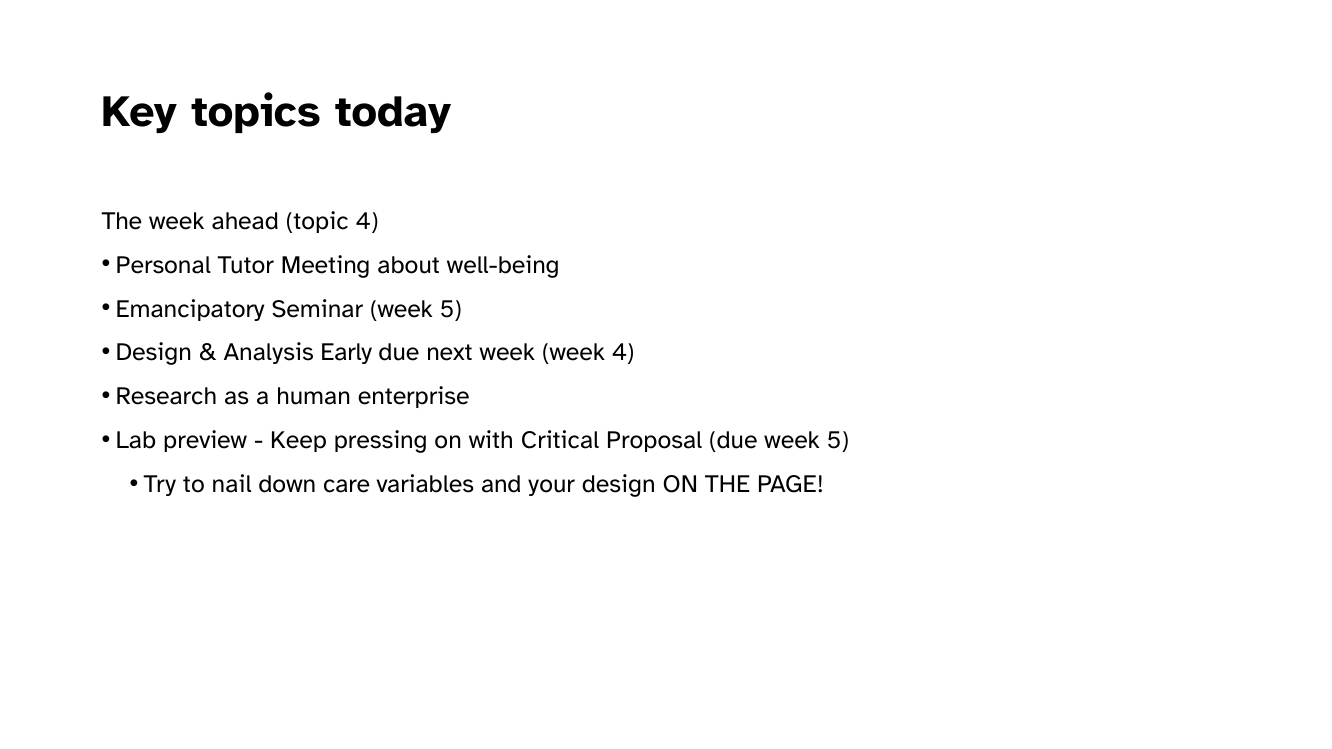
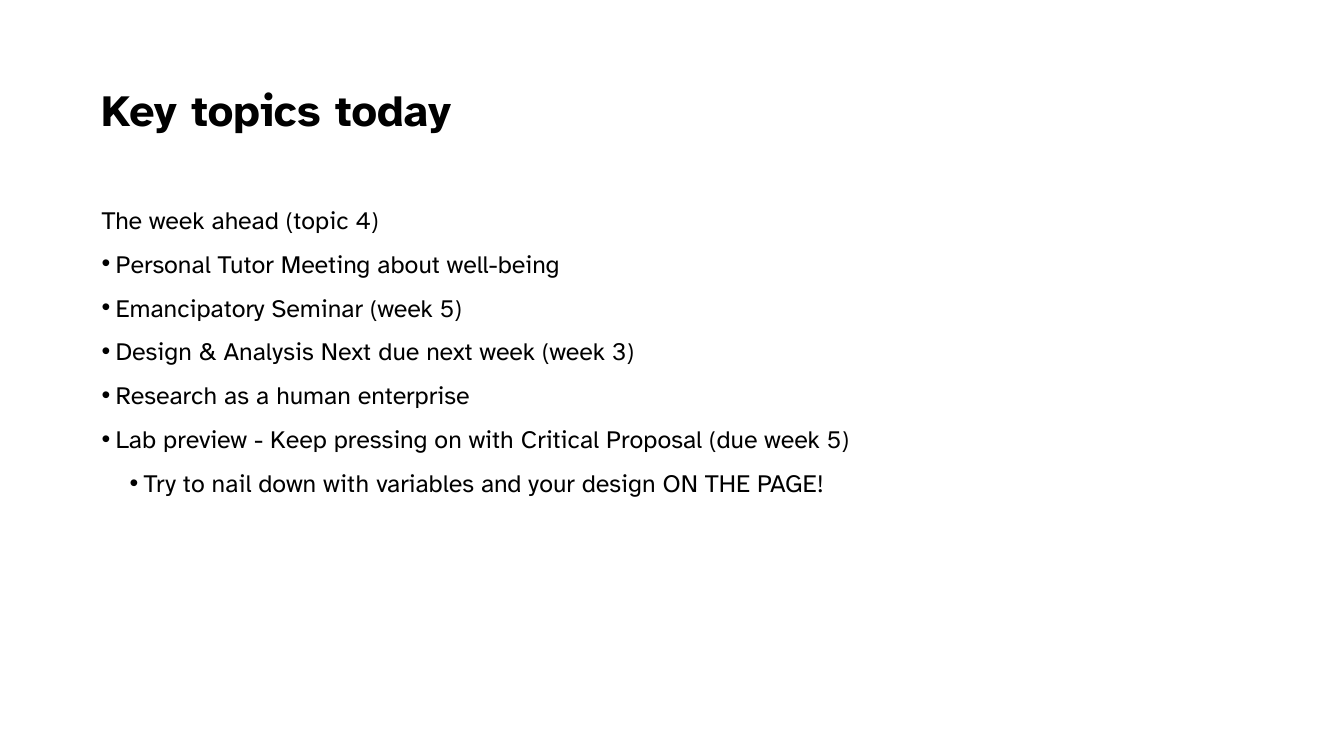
Analysis Early: Early -> Next (346, 353)
week 4: 4 -> 3 (623, 353)
down care: care -> with (346, 484)
